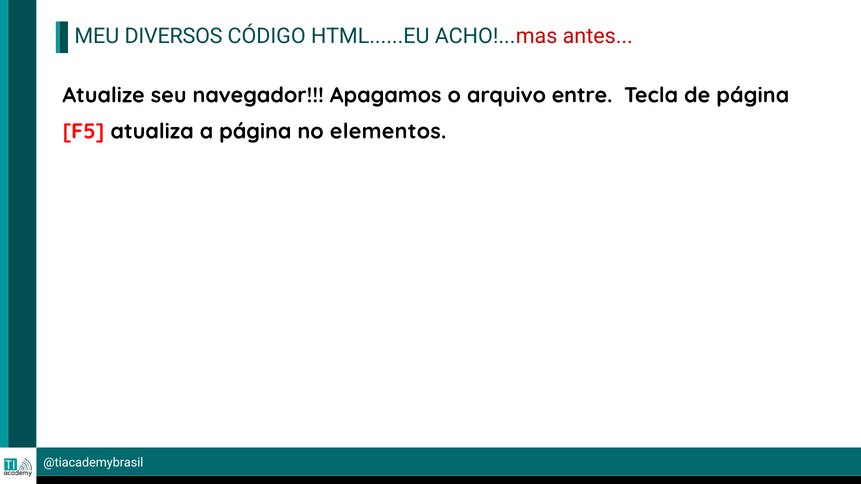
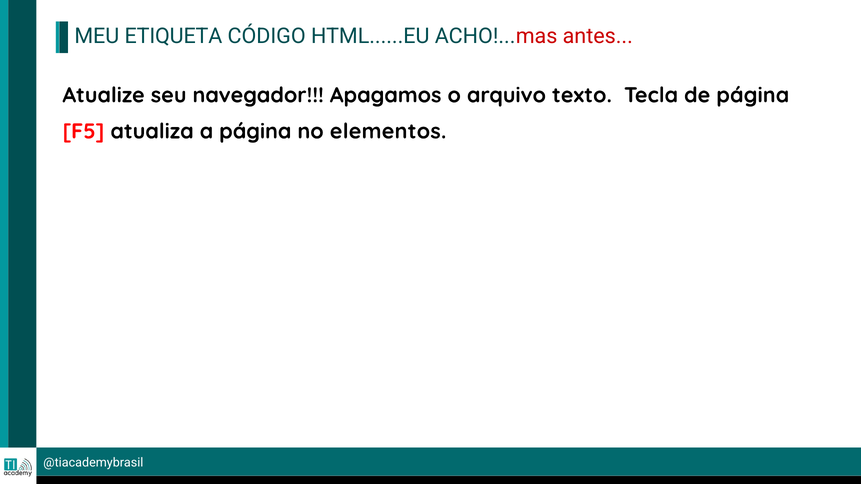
DIVERSOS: DIVERSOS -> ETIQUETA (173, 36)
entre: entre -> texto (582, 95)
